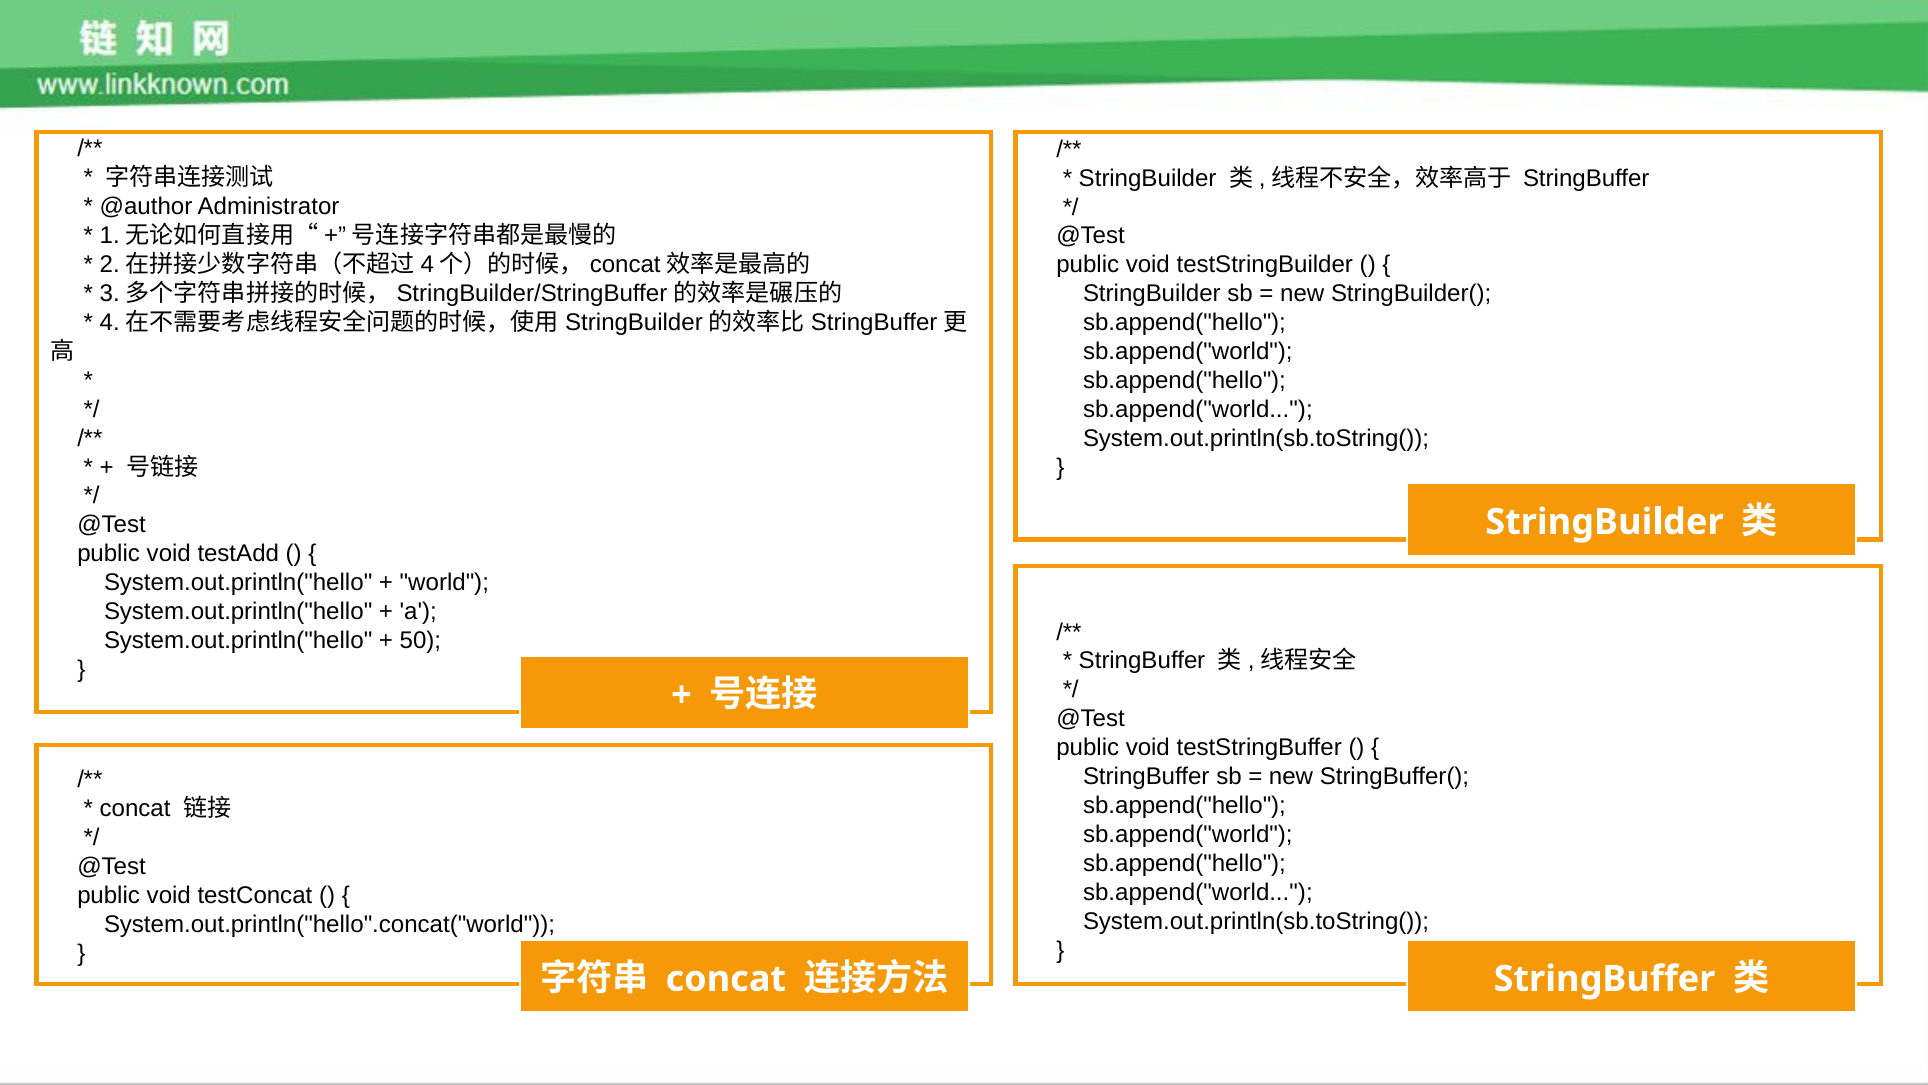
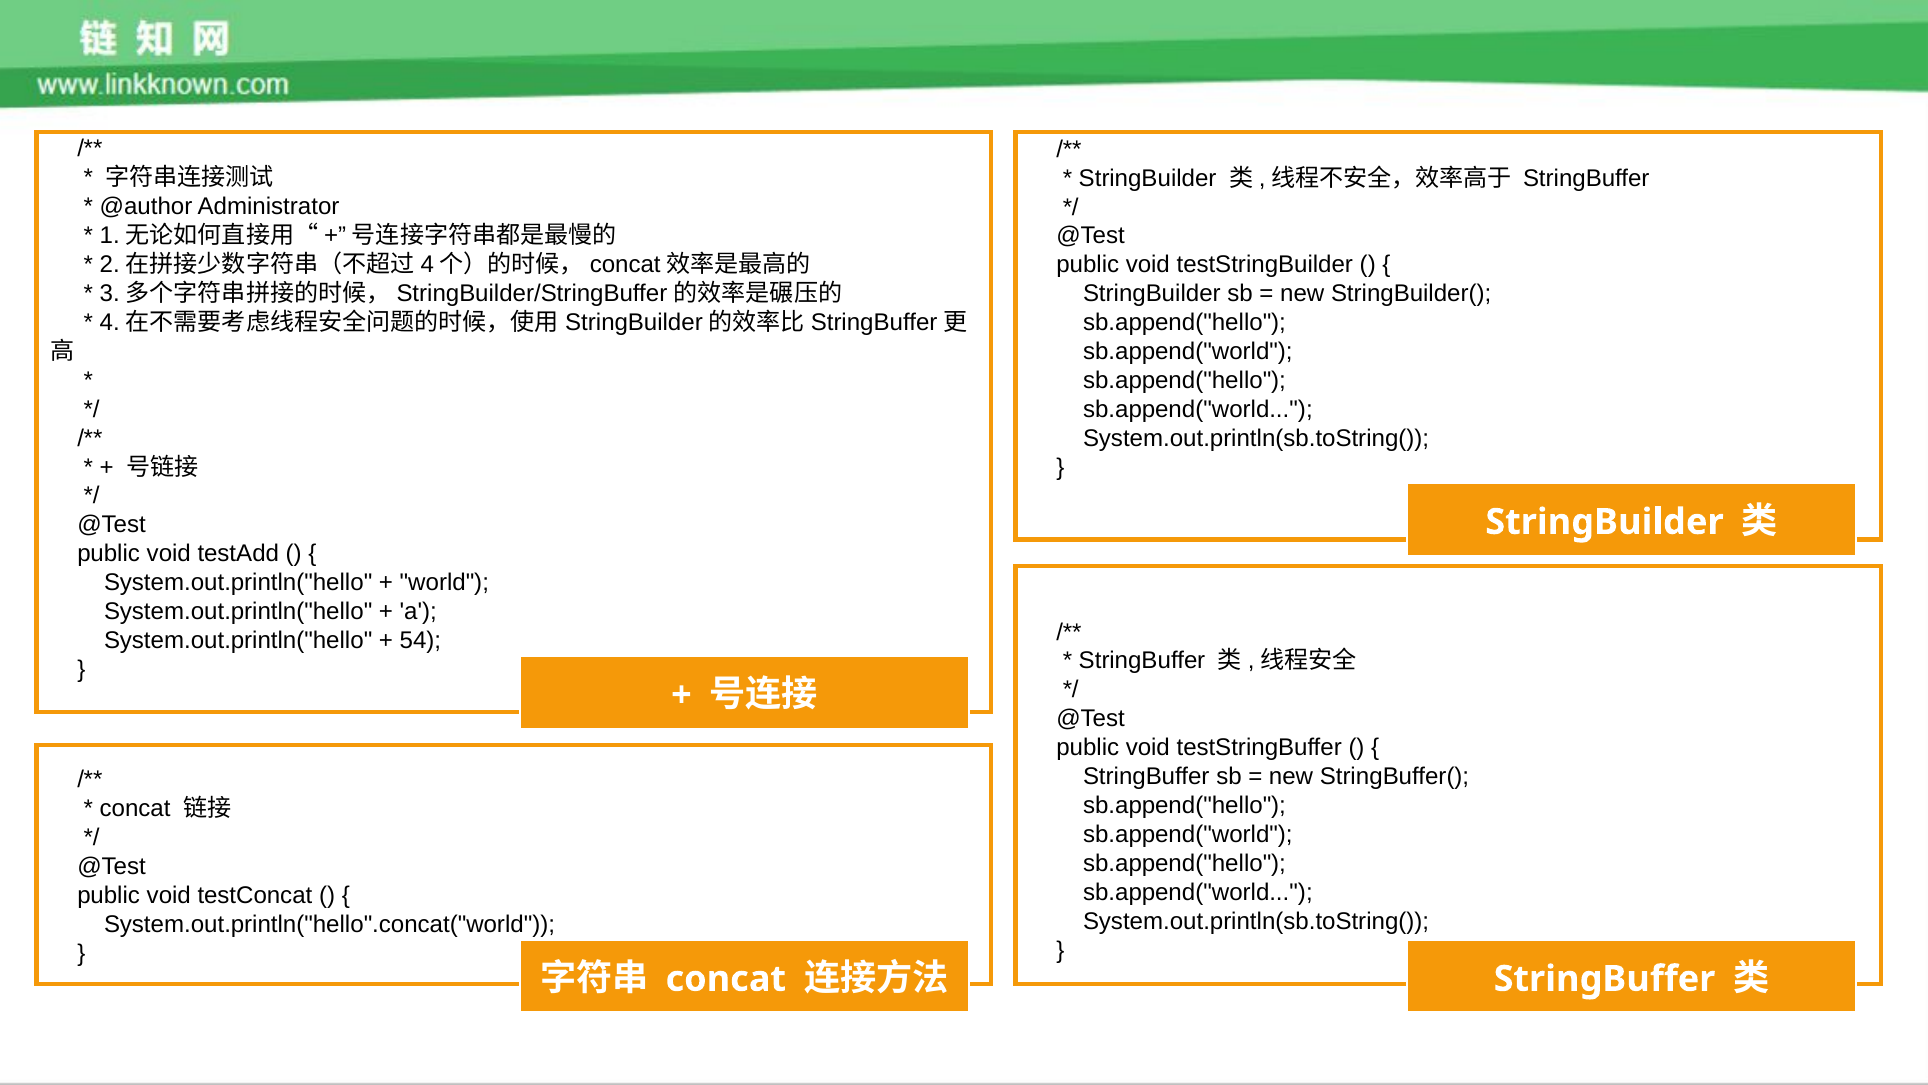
50: 50 -> 54 (420, 640)
